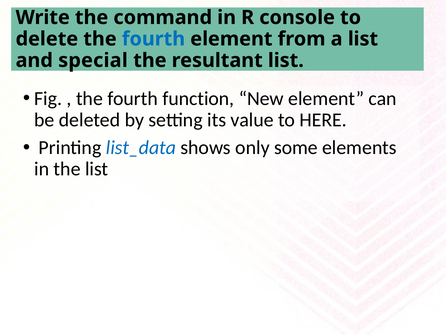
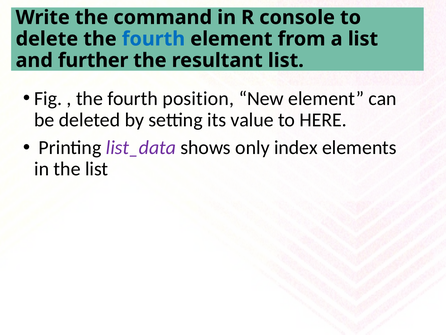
special: special -> further (93, 60)
function: function -> position (198, 98)
list_data colour: blue -> purple (141, 147)
some: some -> index (296, 147)
